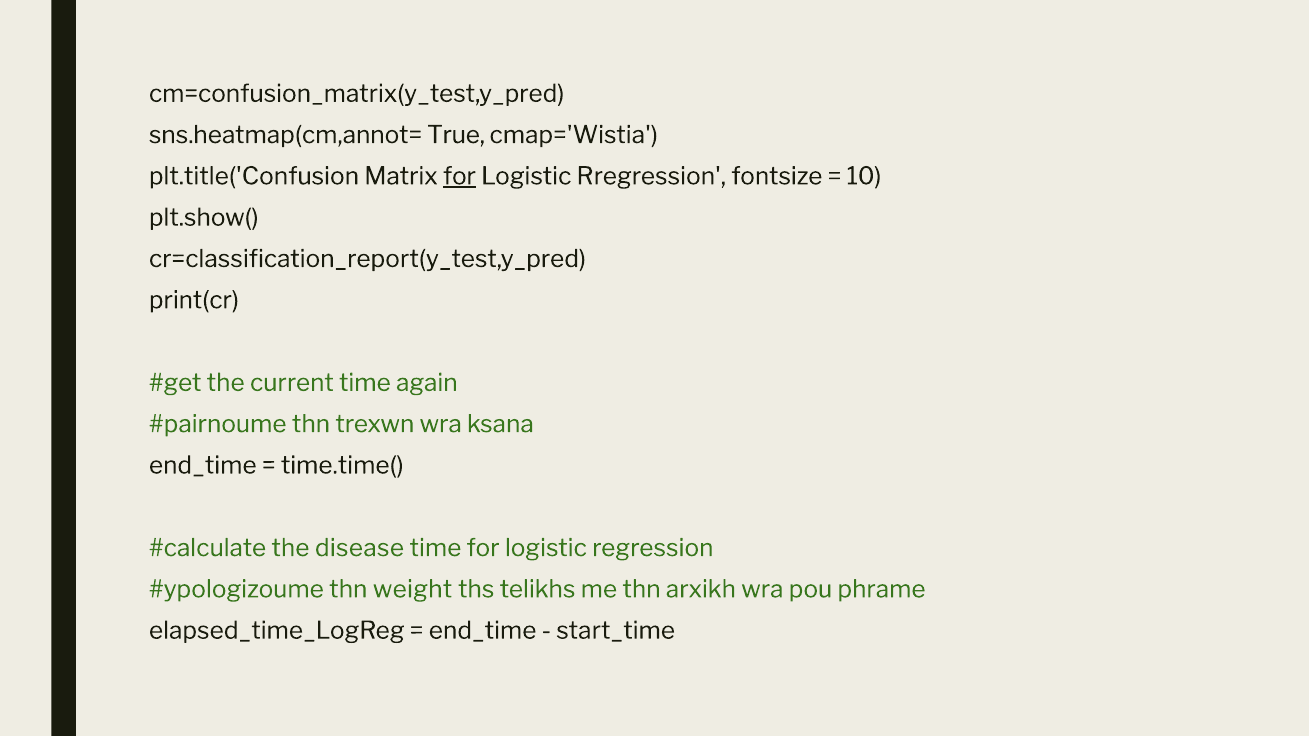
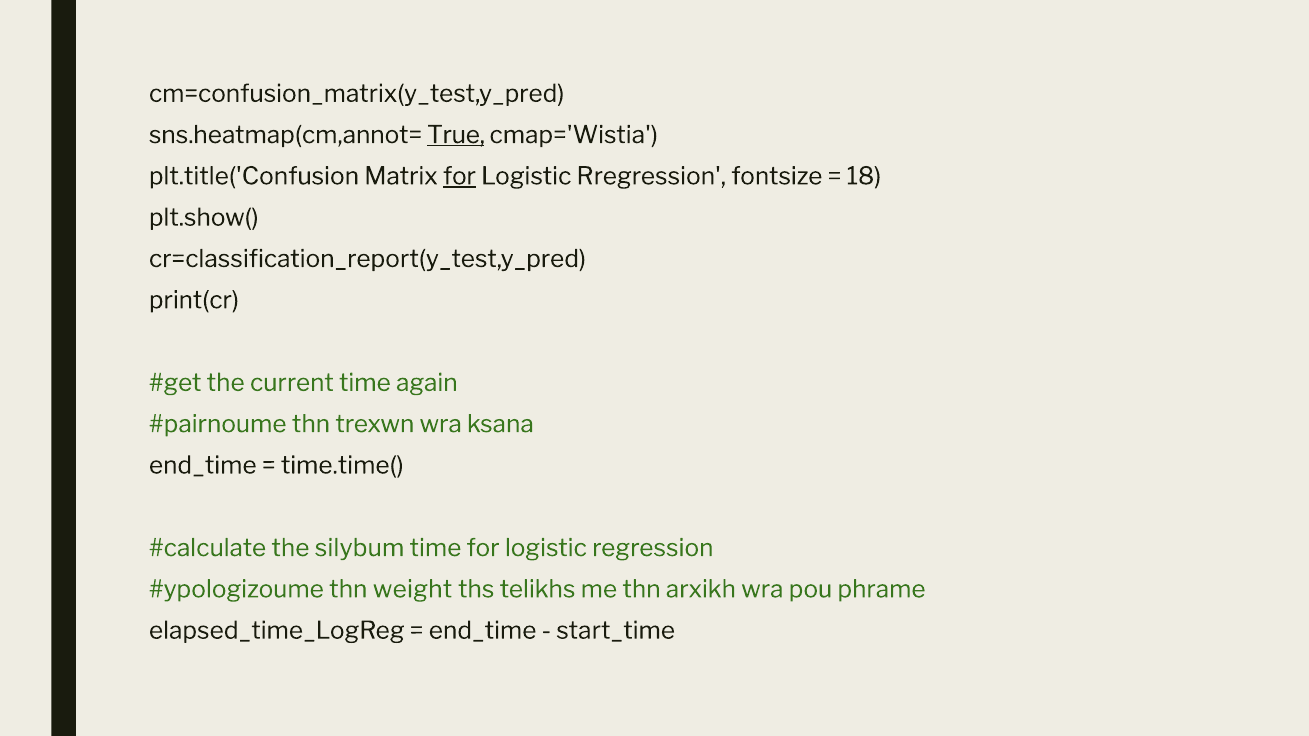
True underline: none -> present (456, 135)
10: 10 -> 18 (864, 176)
disease: disease -> silybum (359, 548)
